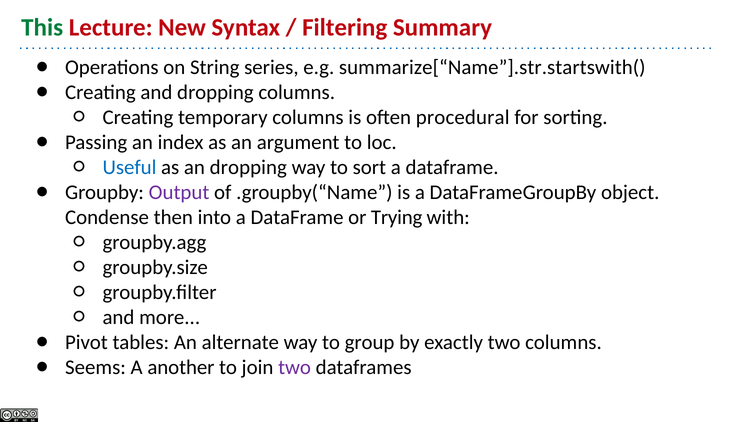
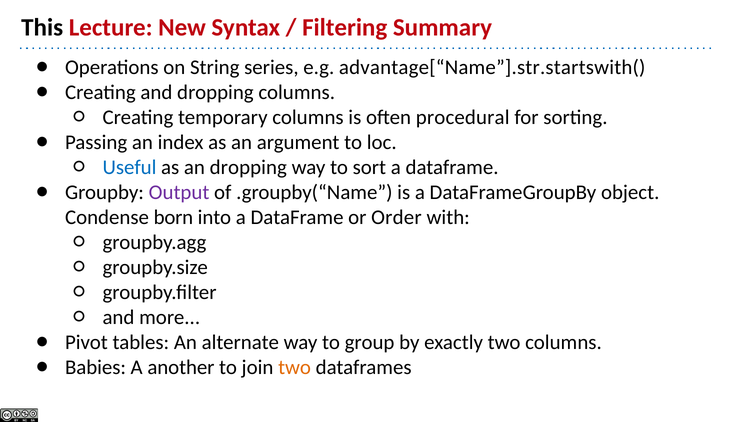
This colour: green -> black (42, 27)
summarize[“Name”].str.startswith(: summarize[“Name”].str.startswith( -> advantage[“Name”].str.startswith( (492, 67)
then: then -> born (173, 217)
Trying: Trying -> Order (396, 217)
Seems: Seems -> Babies (95, 368)
two colour: purple -> orange (295, 368)
